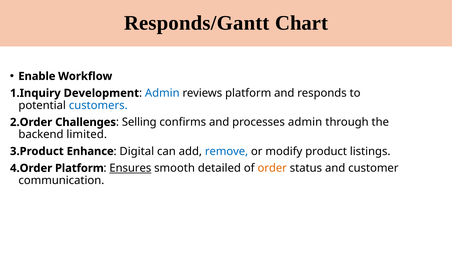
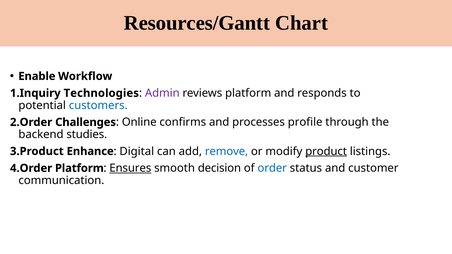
Responds/Gantt: Responds/Gantt -> Resources/Gantt (197, 23)
Development: Development -> Technologies (101, 93)
Admin colour: blue -> purple (162, 93)
Selling: Selling -> Online (139, 122)
processes admin: admin -> profile (305, 122)
limited: limited -> studies (87, 135)
product underline: none -> present (326, 151)
detailed: detailed -> decision (219, 168)
order colour: orange -> blue (272, 168)
